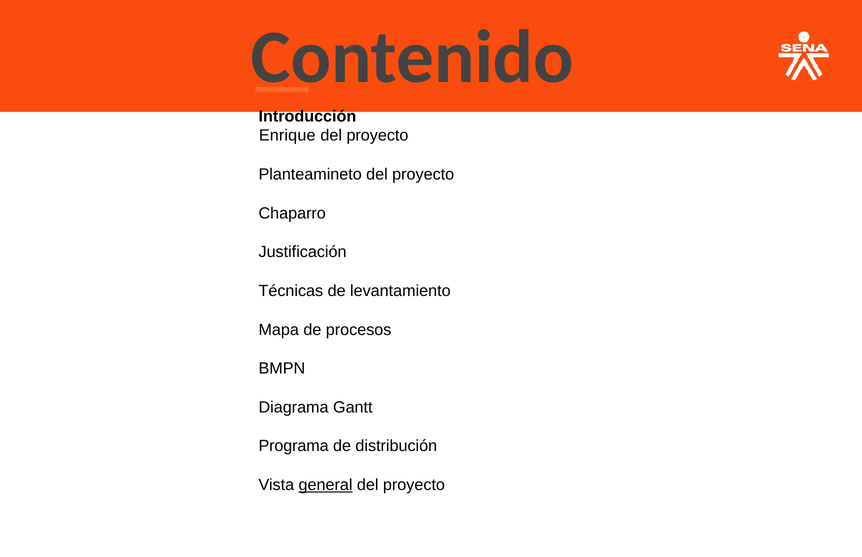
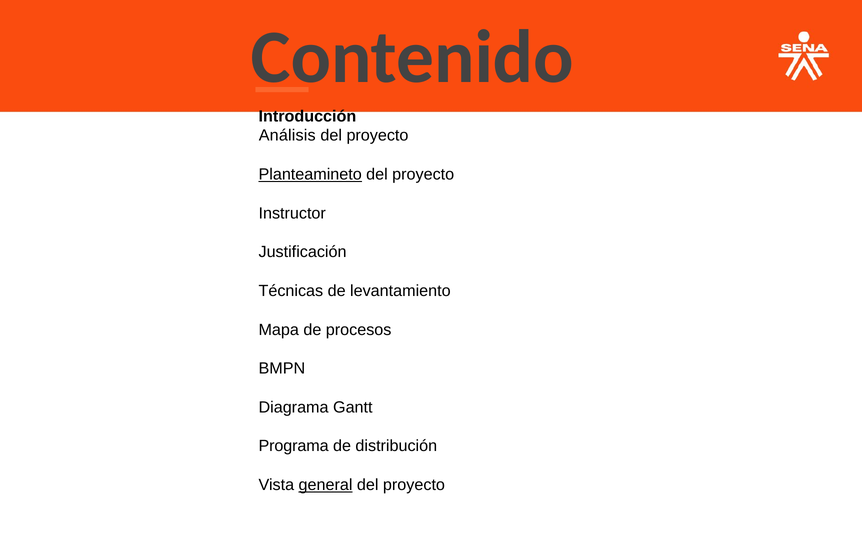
Enrique: Enrique -> Análisis (287, 136)
Planteamineto underline: none -> present (310, 174)
Chaparro: Chaparro -> Instructor (292, 213)
